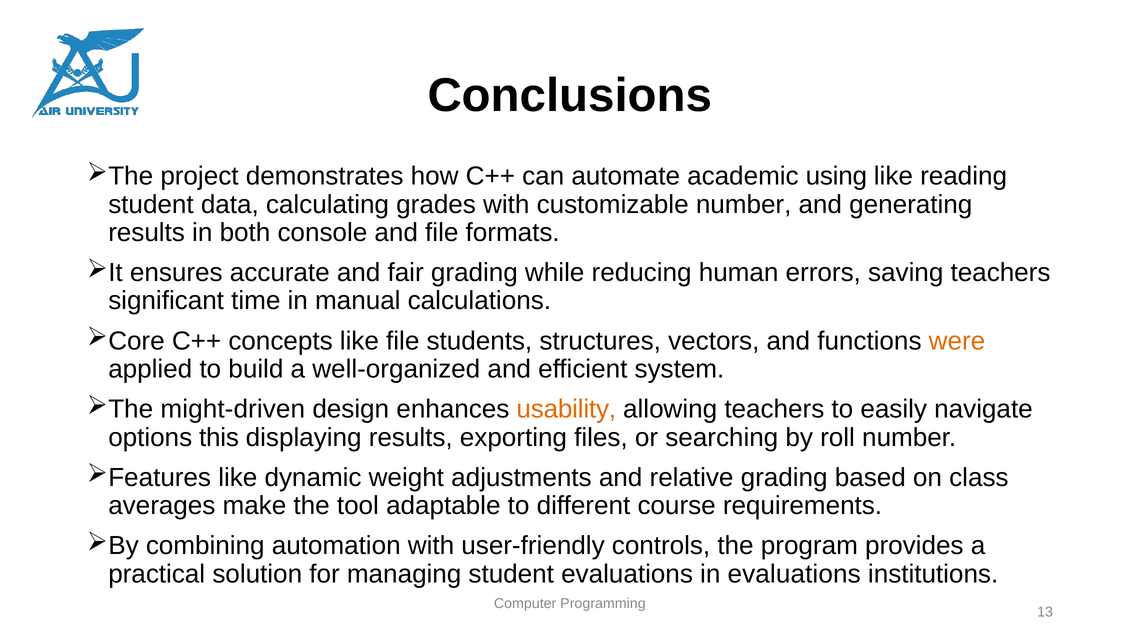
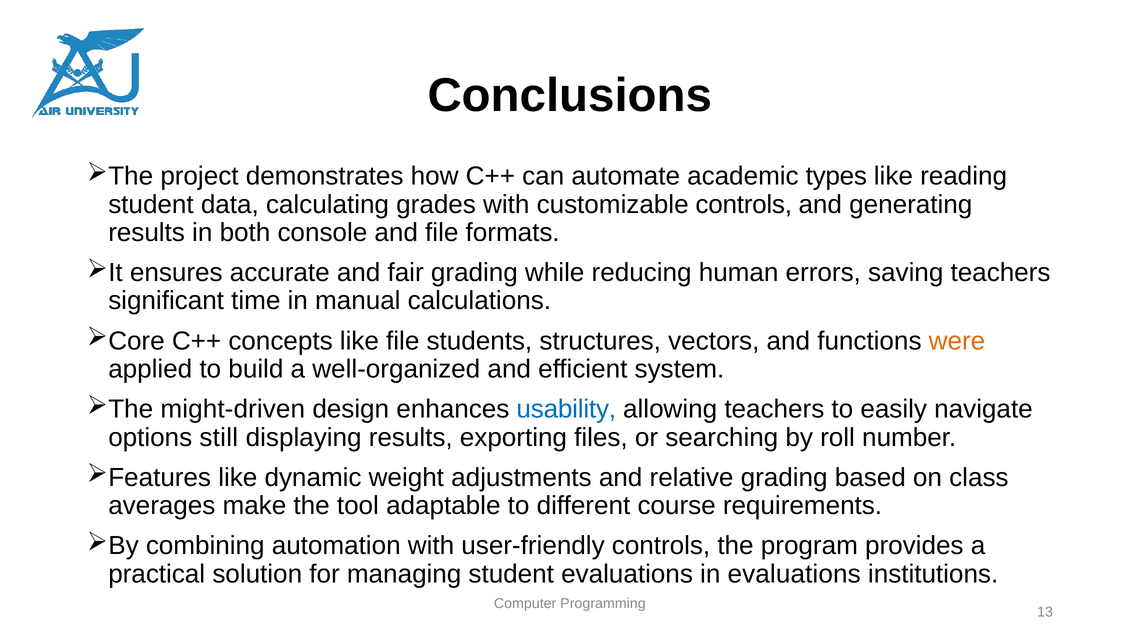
using: using -> types (836, 176)
customizable number: number -> controls (744, 204)
usability colour: orange -> blue (566, 409)
this: this -> still (219, 438)
